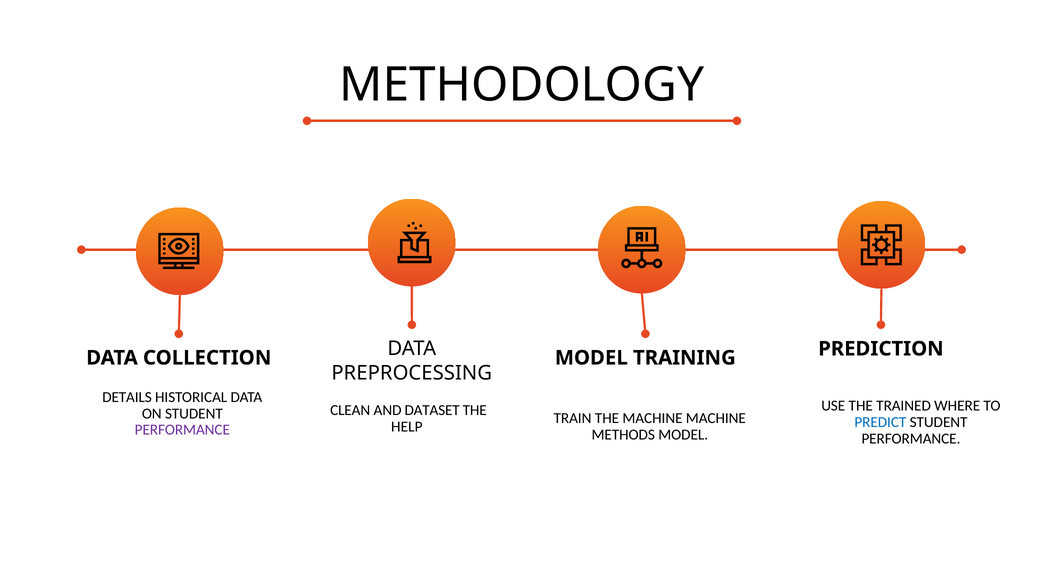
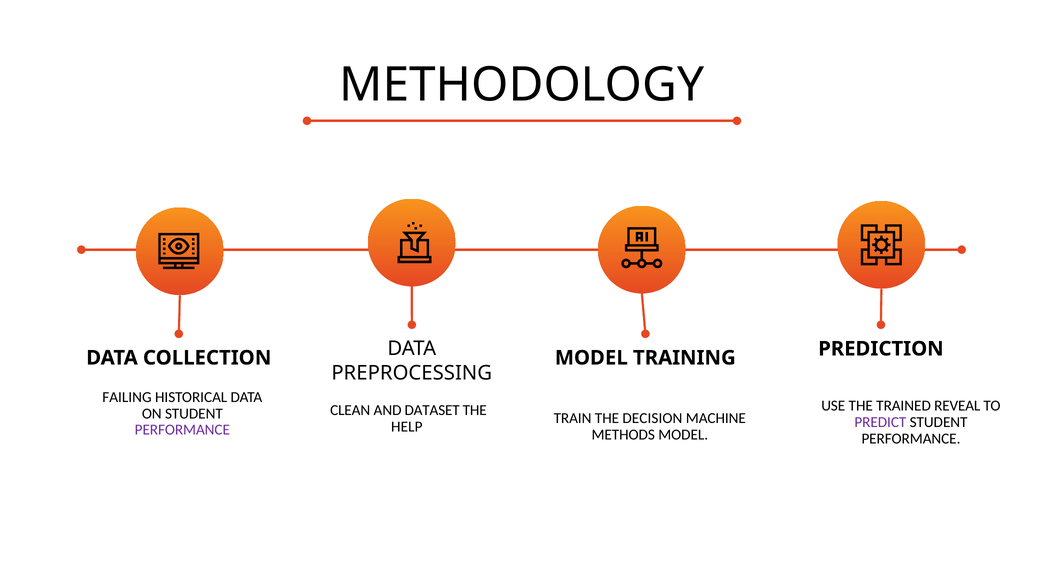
DETAILS: DETAILS -> FAILING (127, 397)
WHERE: WHERE -> REVEAL (957, 406)
THE MACHINE: MACHINE -> DECISION (652, 419)
PREDICT colour: blue -> purple (880, 423)
